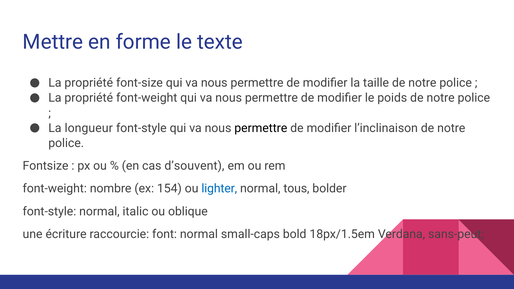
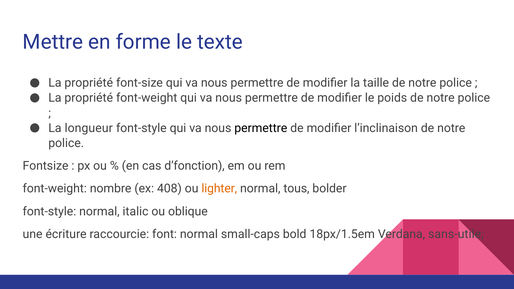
d’souvent: d’souvent -> d’fonction (194, 166)
154: 154 -> 408 (169, 189)
lighter colour: blue -> orange (219, 189)
sans-peut: sans-peut -> sans-utile (456, 234)
